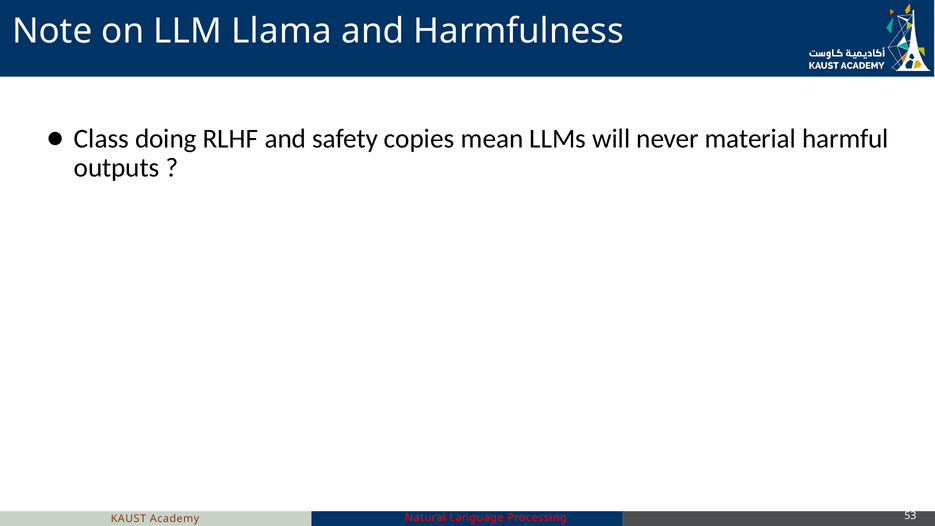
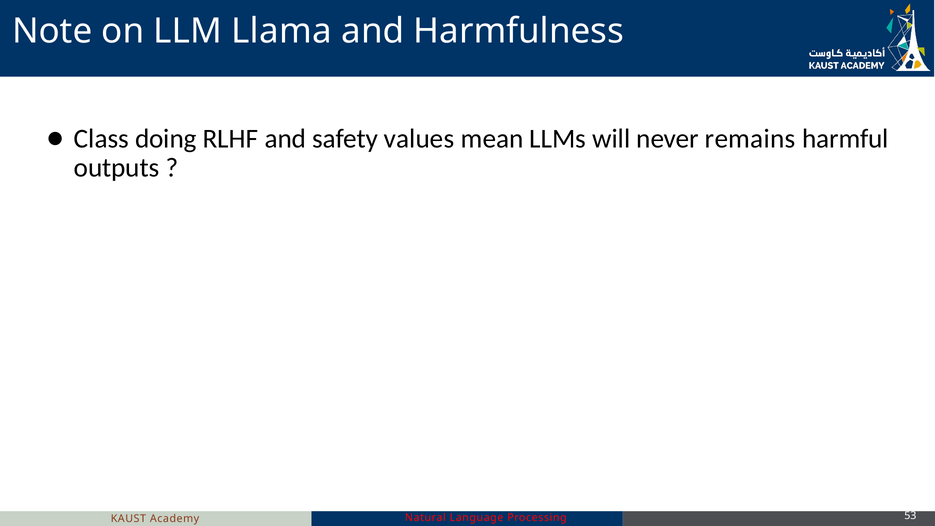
copies: copies -> values (419, 138)
material: material -> remains (750, 138)
